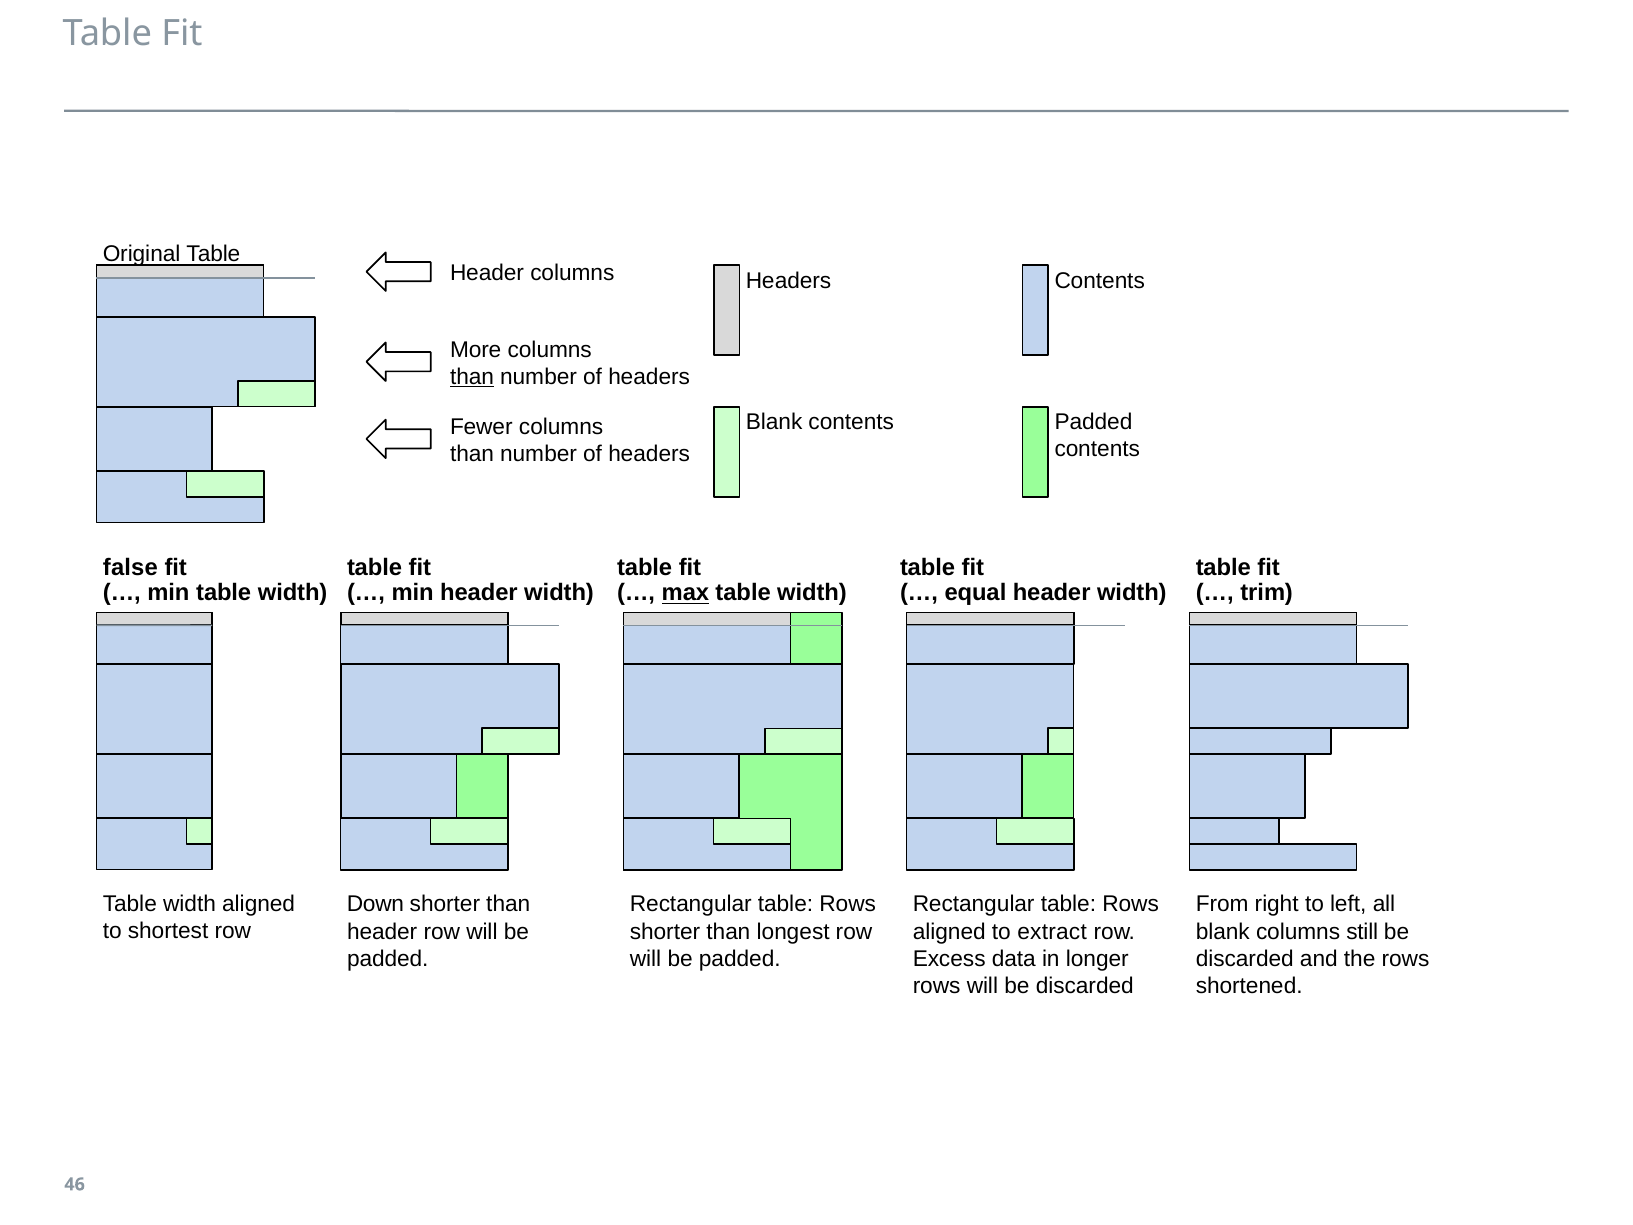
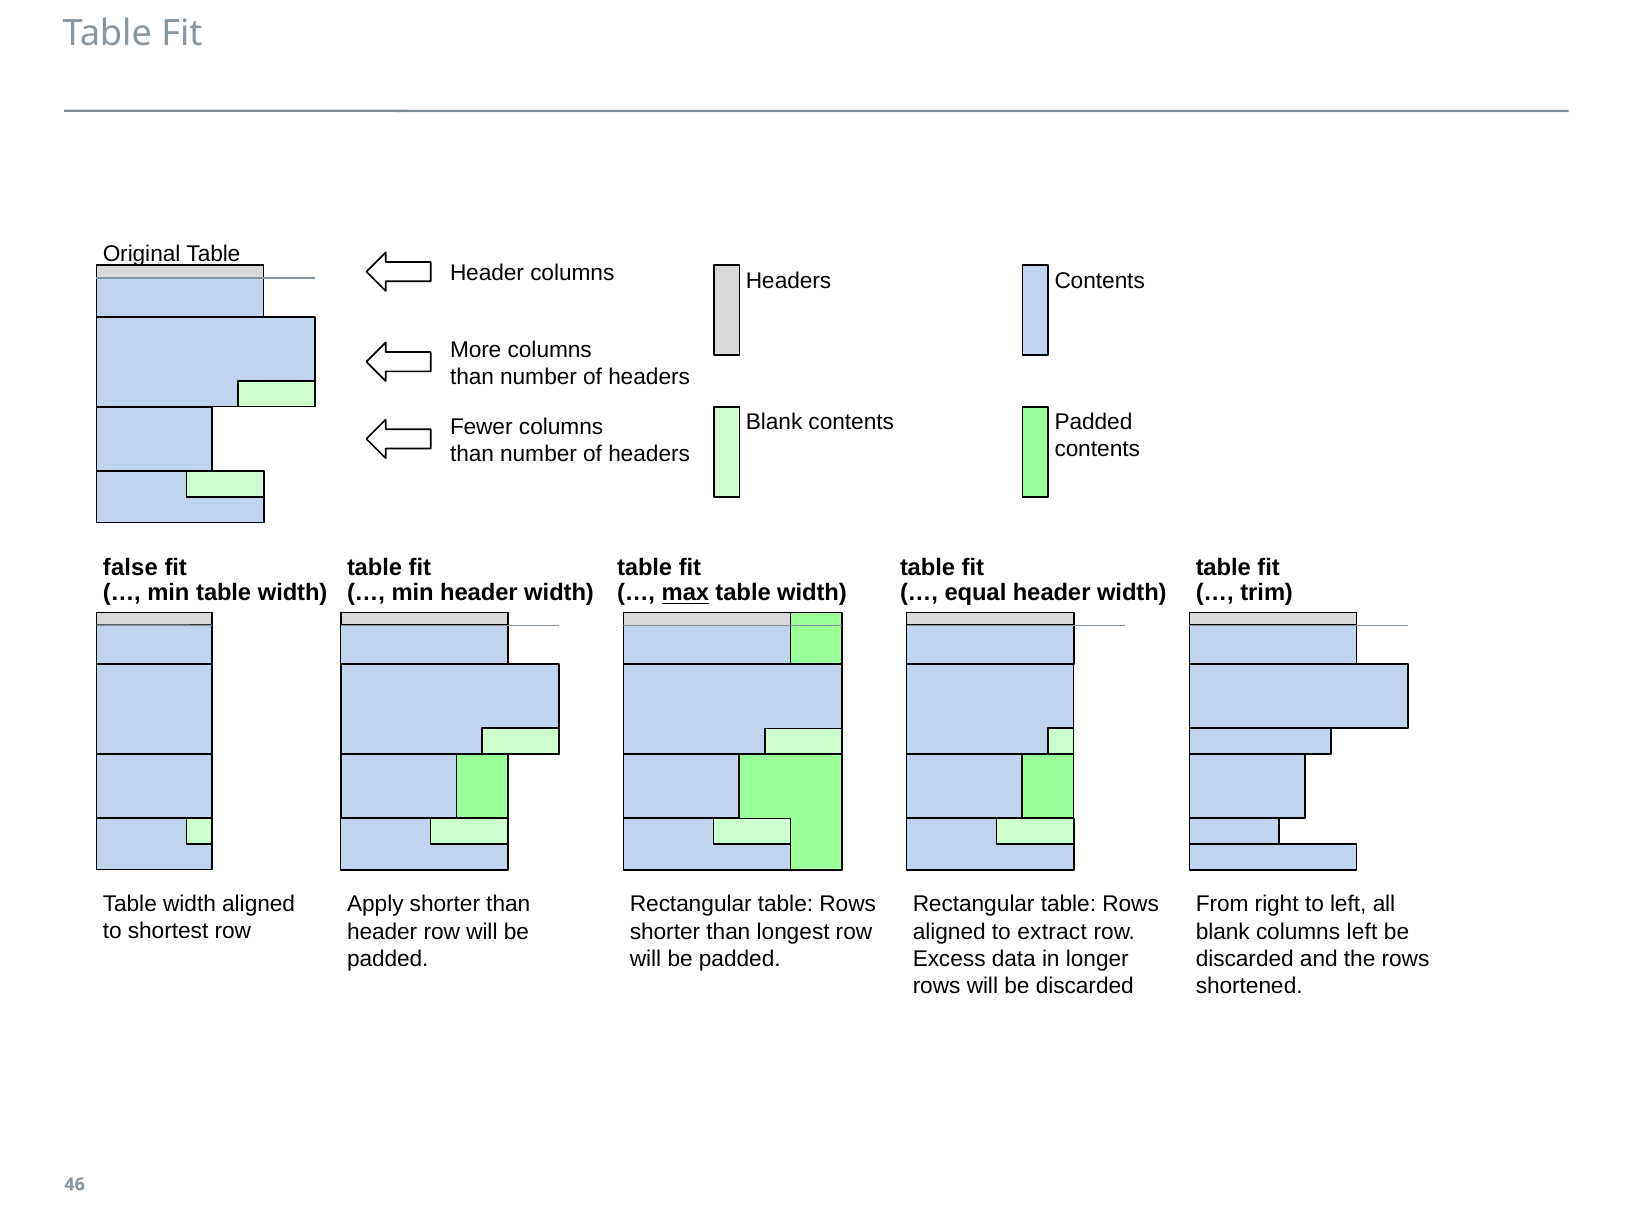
than underline: present -> none (472, 377)
Down: Down -> Apply (375, 904)
columns still: still -> left (1362, 931)
